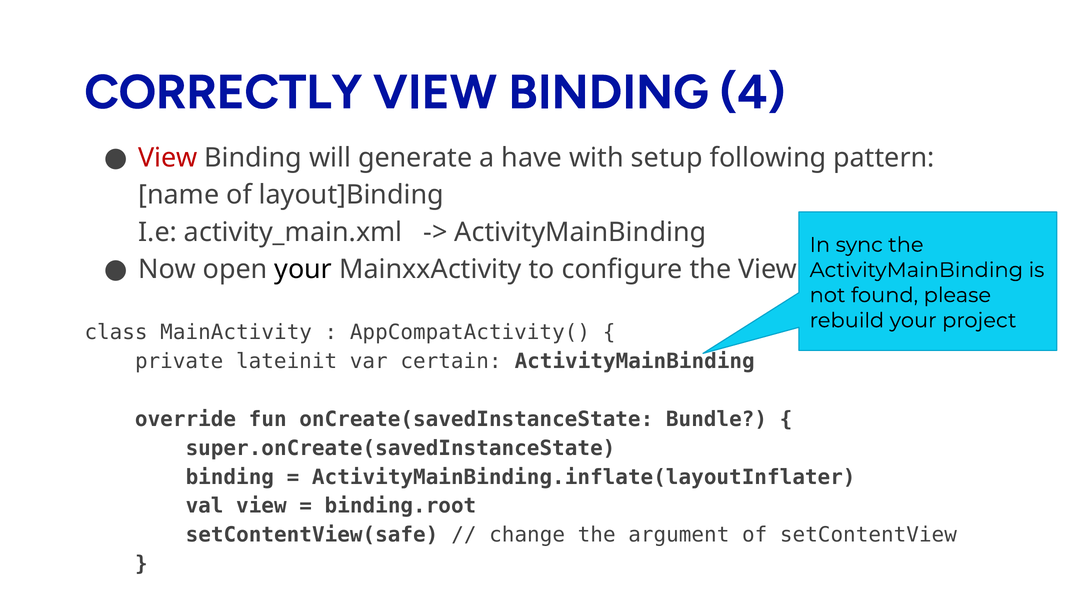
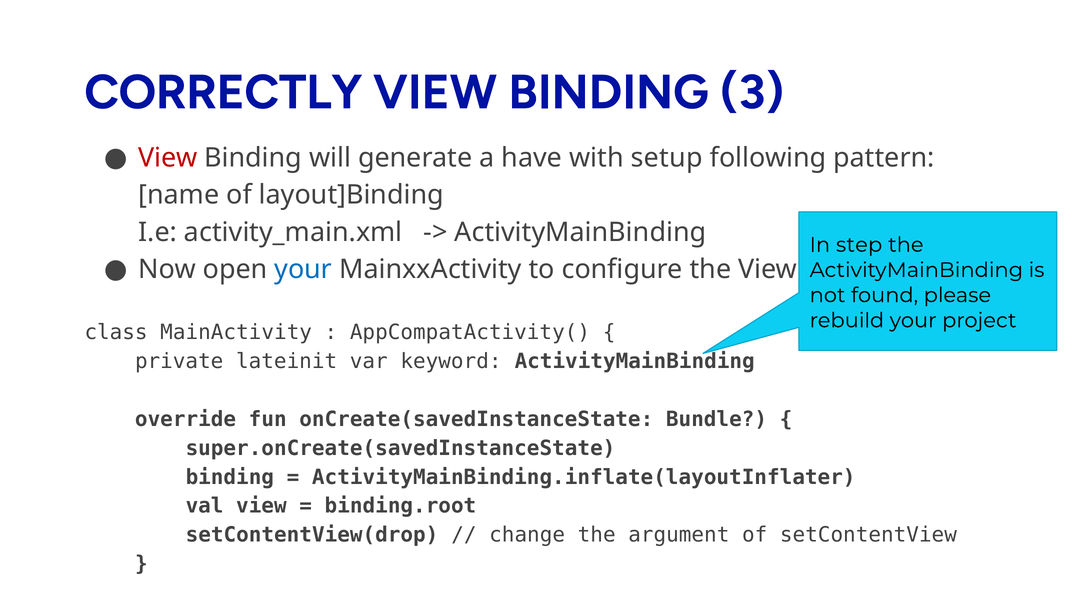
4: 4 -> 3 (752, 92)
sync: sync -> step (859, 245)
your colour: black -> blue (303, 269)
certain: certain -> keyword (451, 361)
setContentView(safe: setContentView(safe -> setContentView(drop (312, 534)
